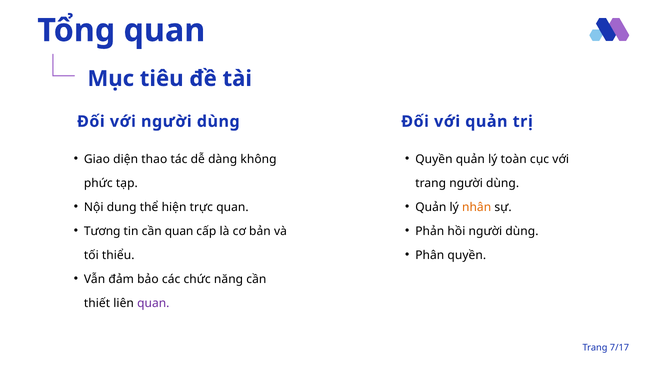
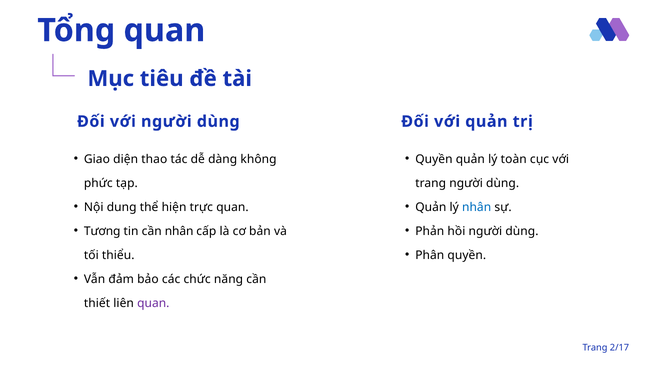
nhân colour: orange -> blue (477, 207)
cần quan: quan -> nhân (179, 231)
7/17: 7/17 -> 2/17 (619, 347)
